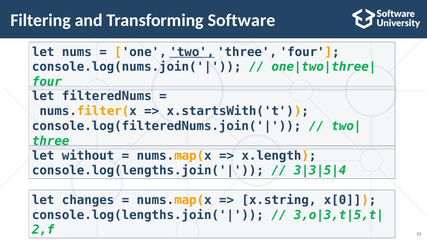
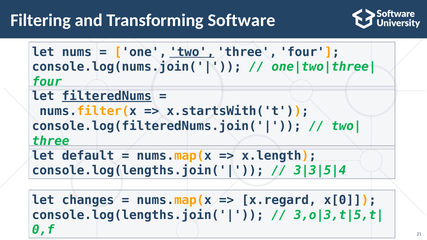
filteredNums underline: none -> present (107, 96)
without: without -> default (88, 156)
x.string: x.string -> x.regard (279, 200)
2,f: 2,f -> 0,f (43, 230)
